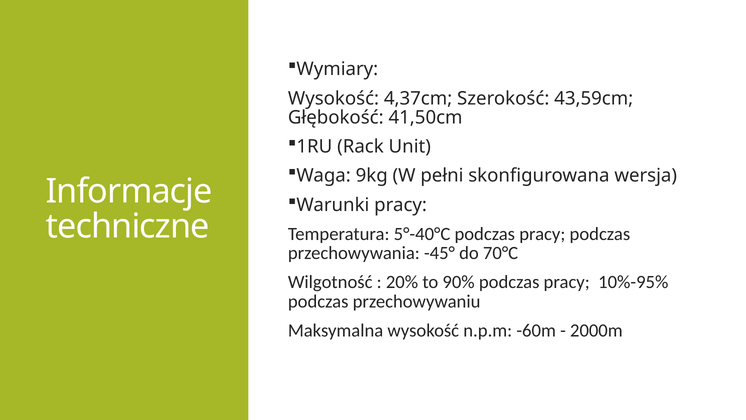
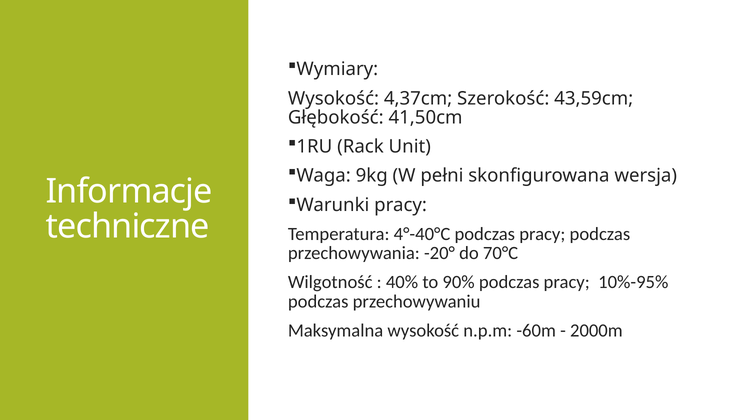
5°-40°C: 5°-40°C -> 4°-40°C (422, 234)
-45°: -45° -> -20° (439, 253)
20%: 20% -> 40% (402, 282)
